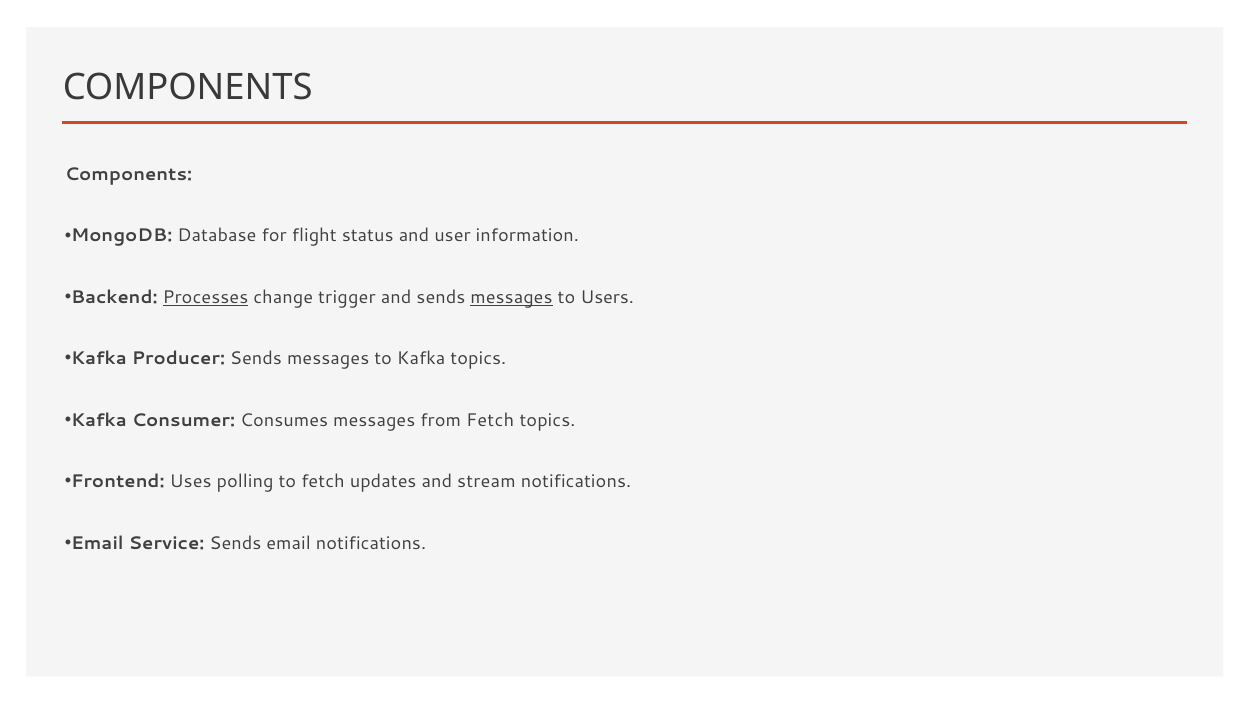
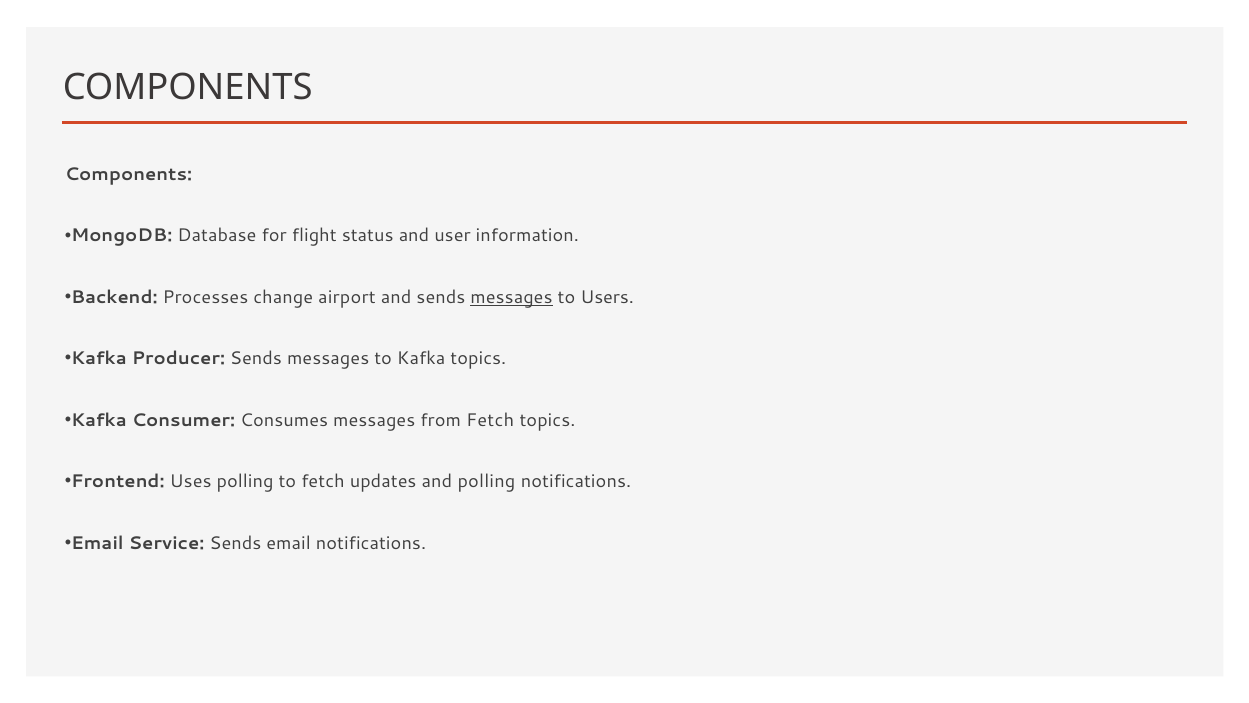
Processes underline: present -> none (205, 297)
trigger: trigger -> airport (347, 297)
and stream: stream -> polling (486, 481)
